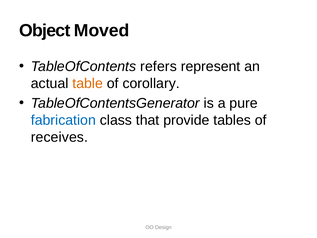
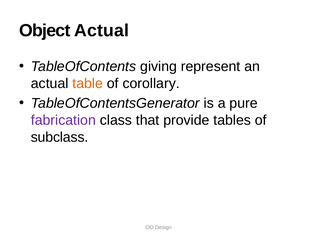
Object Moved: Moved -> Actual (102, 31)
refers: refers -> giving (159, 67)
fabrication colour: blue -> purple (63, 120)
receives: receives -> subclass (60, 137)
